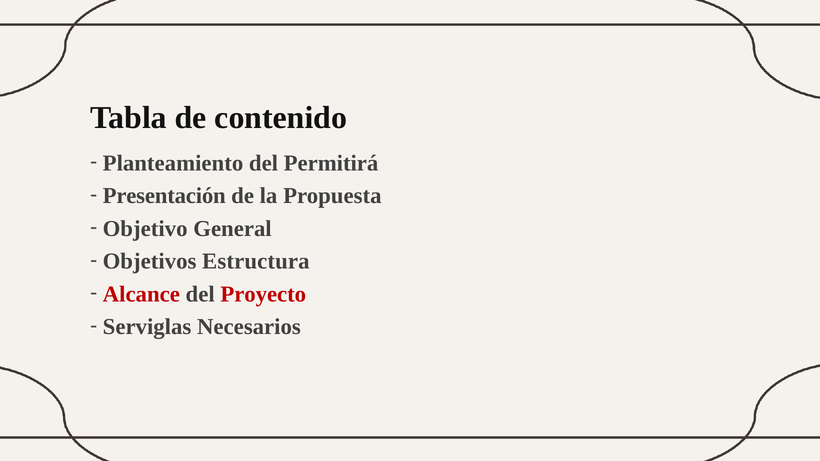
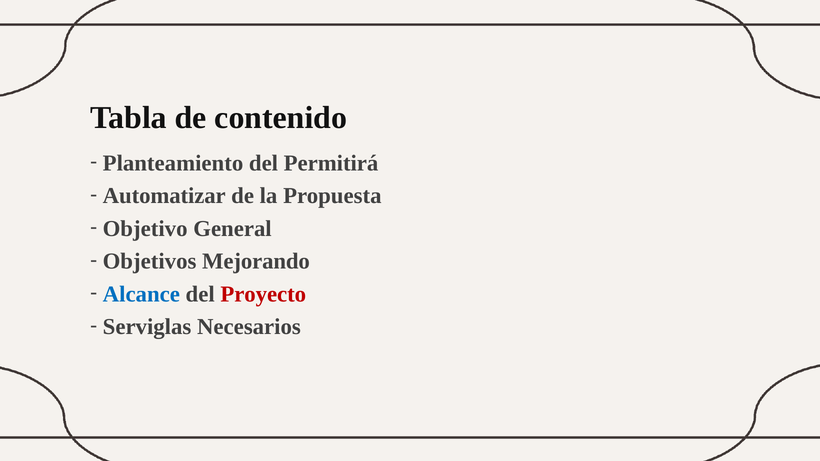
Presentación: Presentación -> Automatizar (164, 196)
Estructura: Estructura -> Mejorando (256, 262)
Alcance colour: red -> blue (141, 294)
